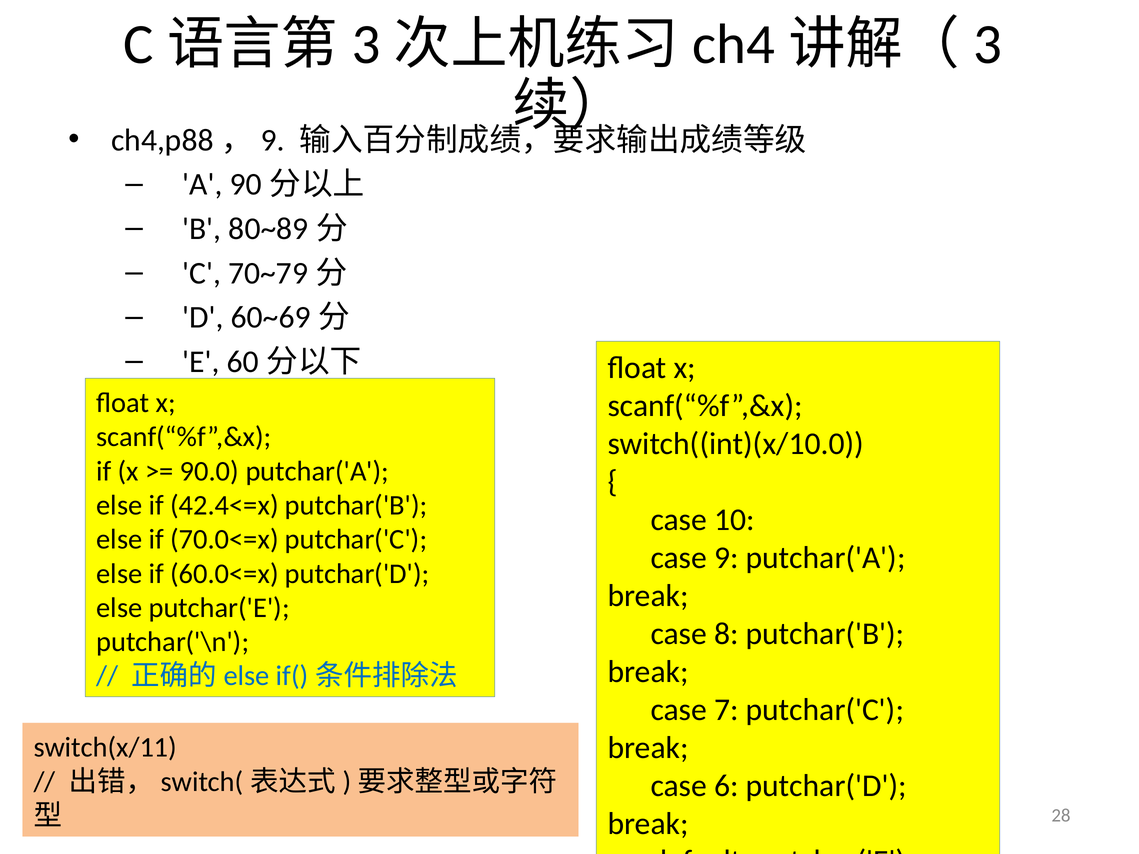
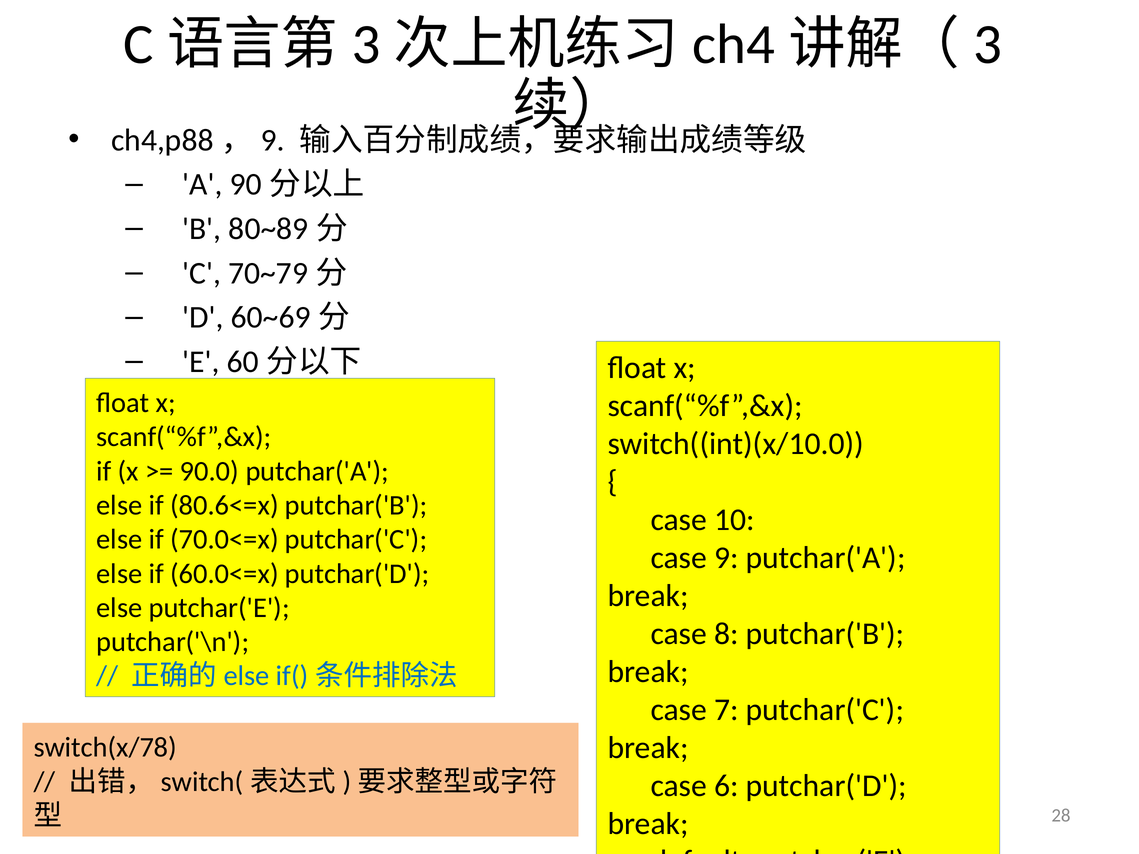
42.4<=x: 42.4<=x -> 80.6<=x (224, 505)
switch(x/11: switch(x/11 -> switch(x/78 (105, 748)
